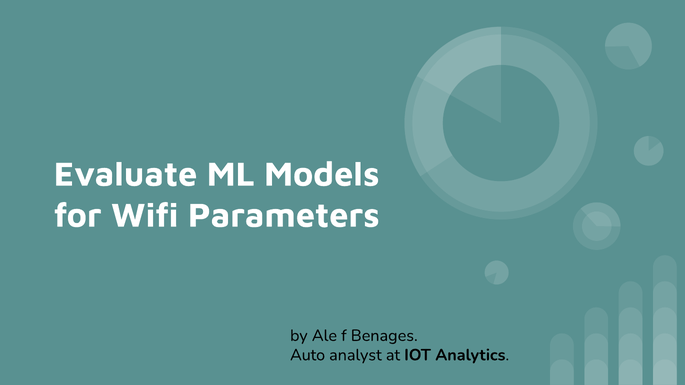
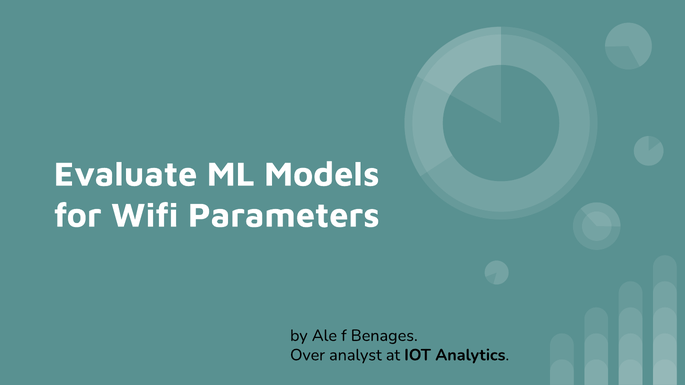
Auto: Auto -> Over (308, 355)
